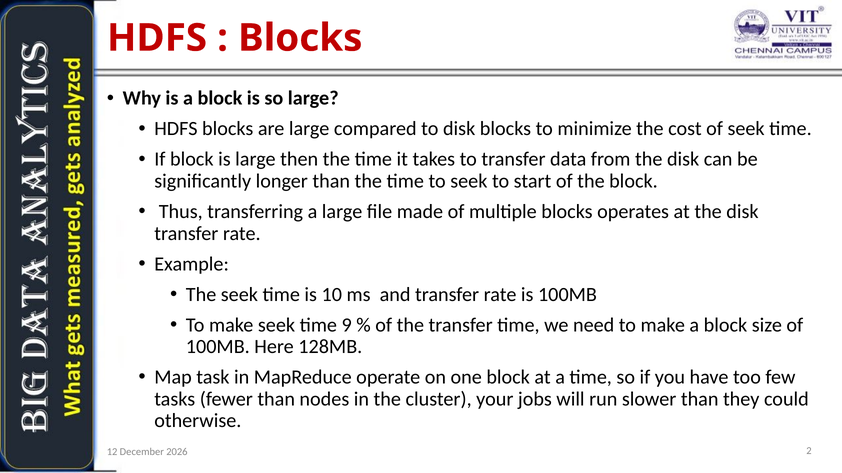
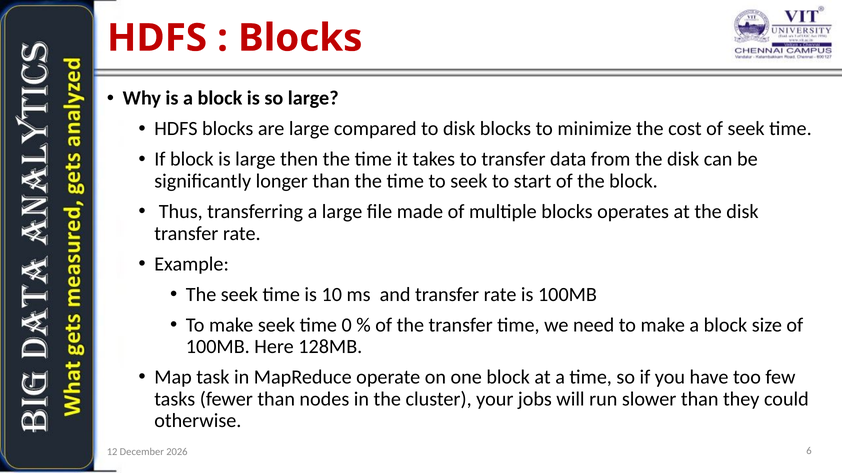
9: 9 -> 0 (347, 325)
2: 2 -> 6 (809, 452)
